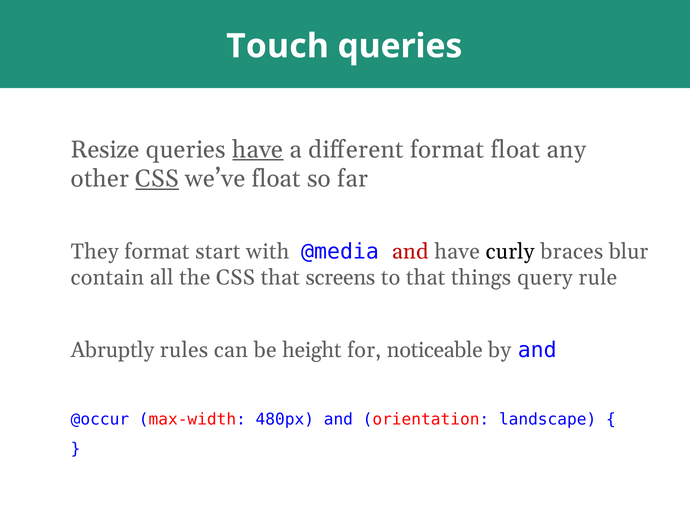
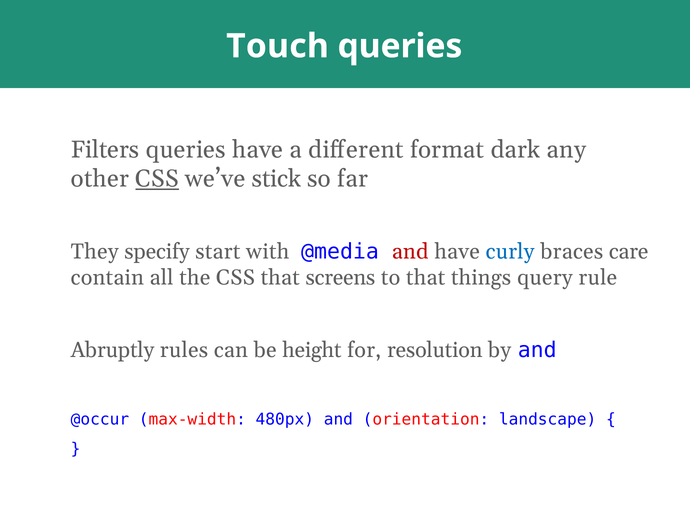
Resize: Resize -> Filters (105, 150)
have underline: present -> none (258, 150)
format float: float -> dark (516, 150)
we’ve float: float -> stick (276, 179)
They format: format -> specify (157, 252)
curly colour: black -> blue (510, 252)
blur: blur -> care (629, 252)
noticeable: noticeable -> resolution (435, 351)
